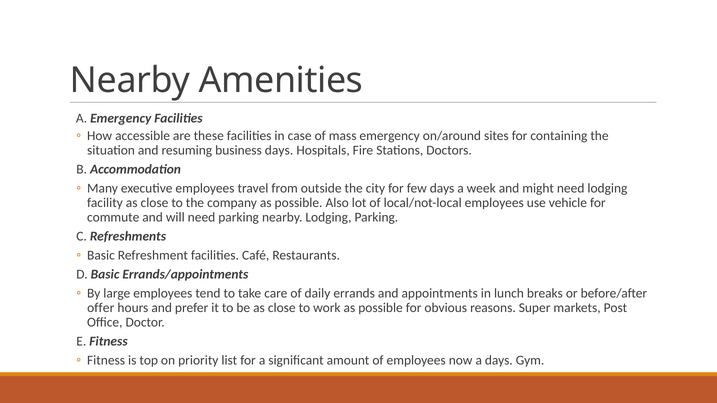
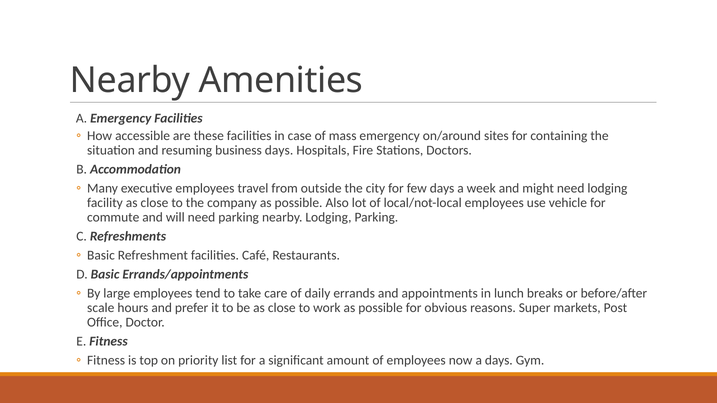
offer: offer -> scale (101, 308)
